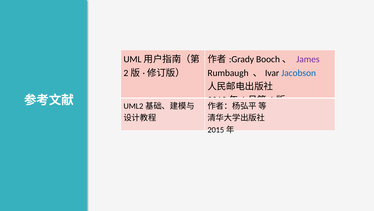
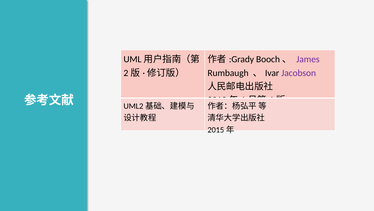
Jacobson colour: blue -> purple (299, 73)
